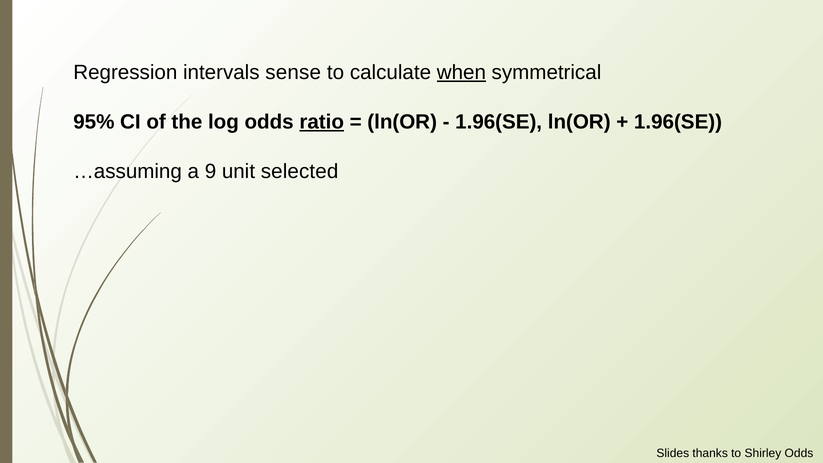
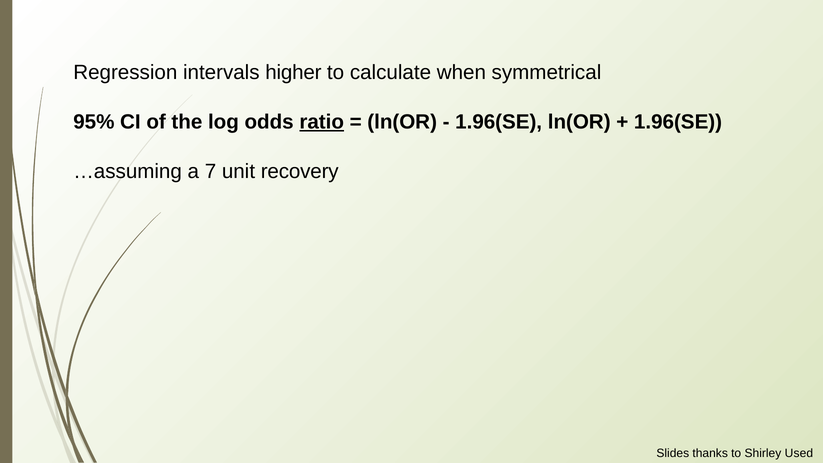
sense: sense -> higher (293, 72)
when underline: present -> none (461, 72)
9: 9 -> 7 (210, 171)
selected: selected -> recovery (300, 171)
Shirley Odds: Odds -> Used (799, 453)
